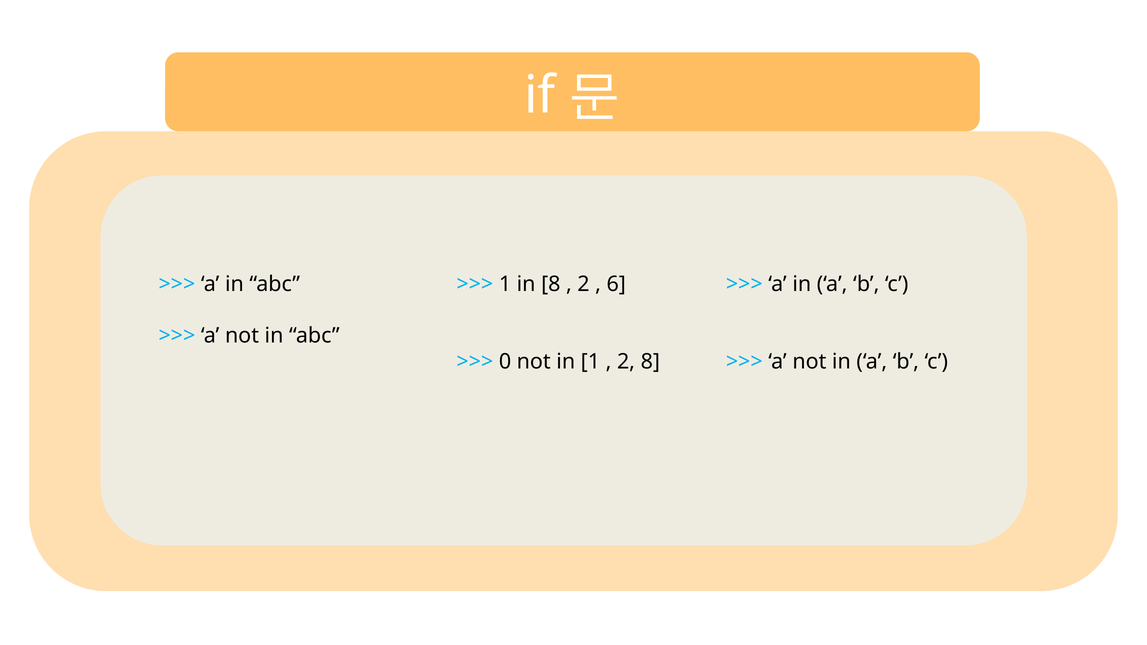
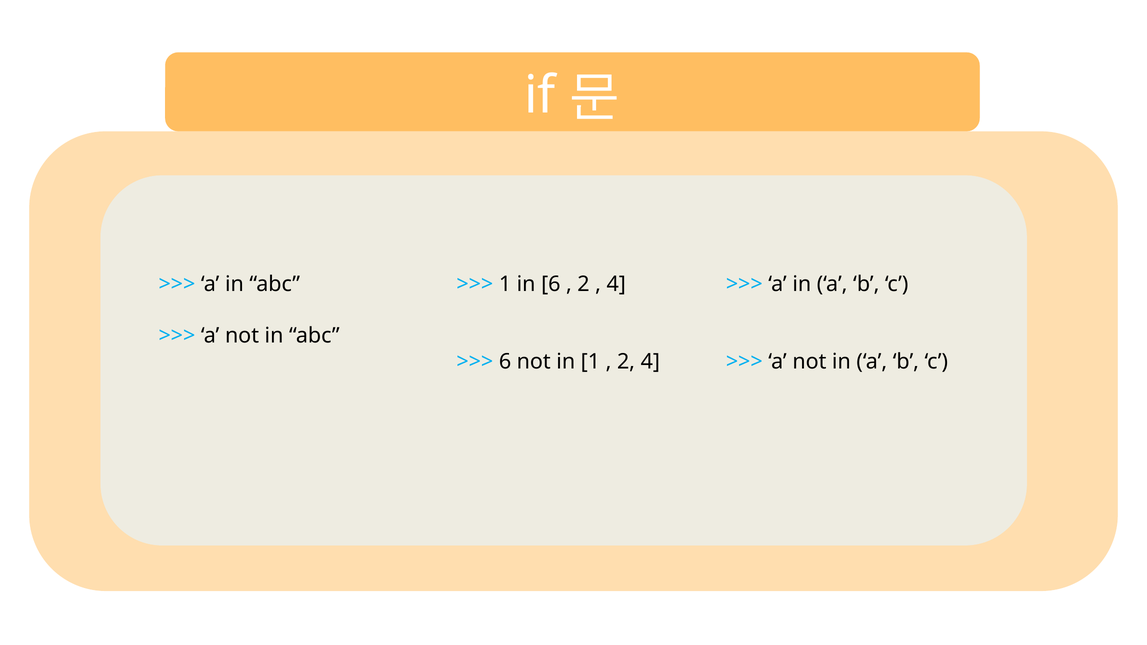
in 8: 8 -> 6 (551, 284)
6: 6 -> 4 (616, 284)
0: 0 -> 6 (505, 362)
2 8: 8 -> 4 (650, 362)
